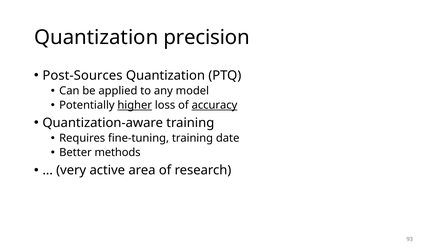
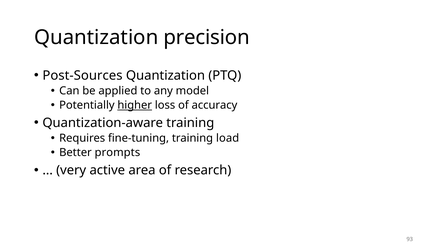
accuracy underline: present -> none (214, 105)
date: date -> load (228, 139)
methods: methods -> prompts (117, 153)
